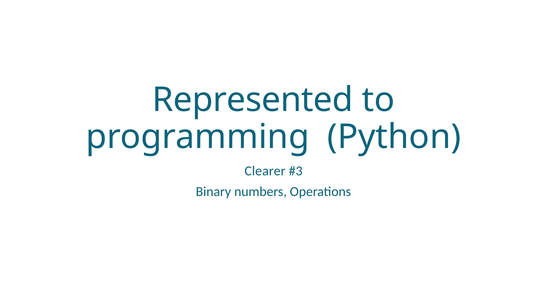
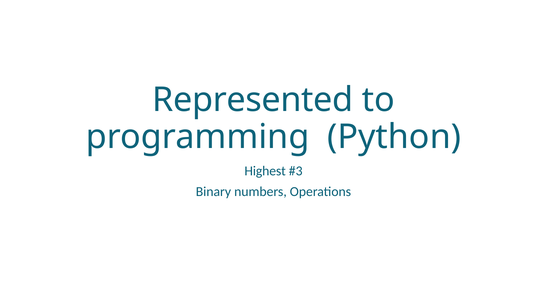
Clearer: Clearer -> Highest (265, 171)
